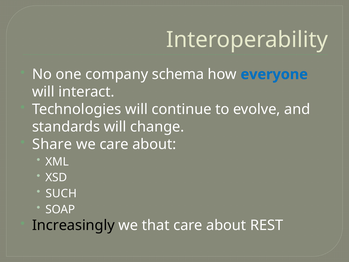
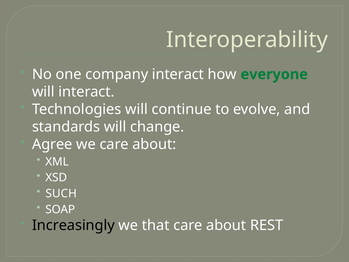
company schema: schema -> interact (178, 74)
everyone colour: blue -> green (274, 74)
Share: Share -> Agree (52, 144)
